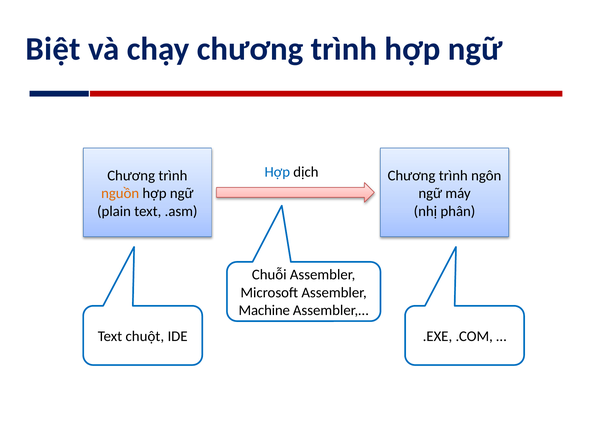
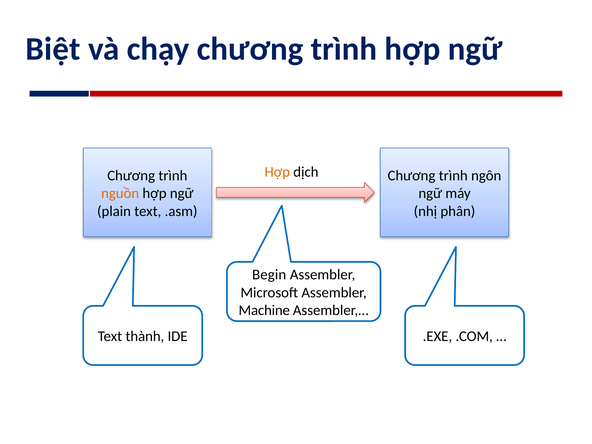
Hợp colour: blue -> orange (277, 172)
Chuỗi: Chuỗi -> Begin (269, 275)
chuột: chuột -> thành (145, 336)
